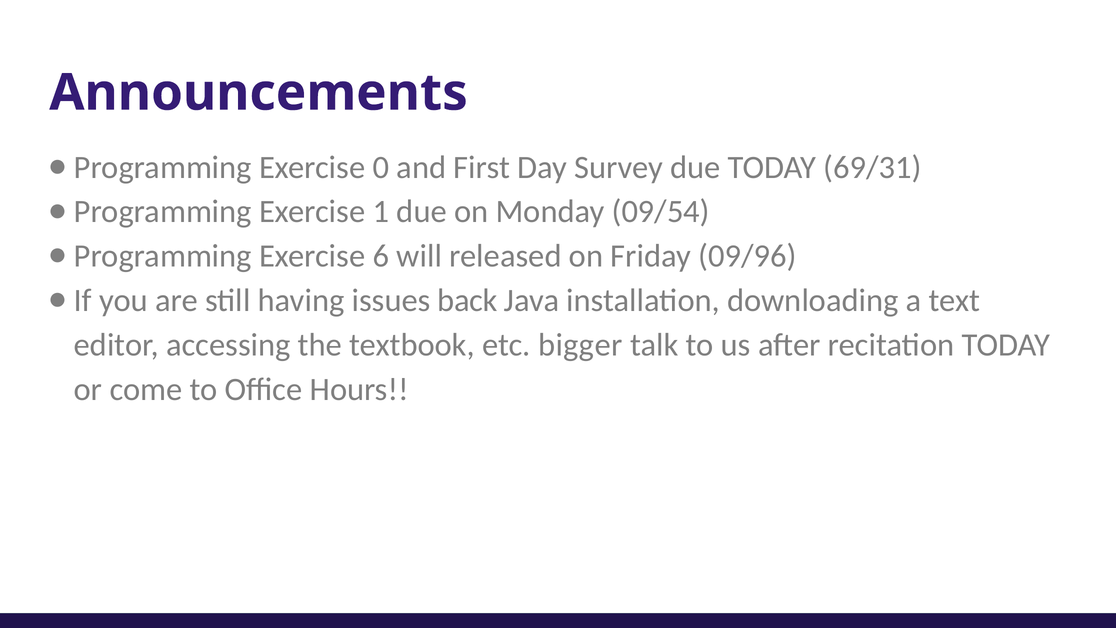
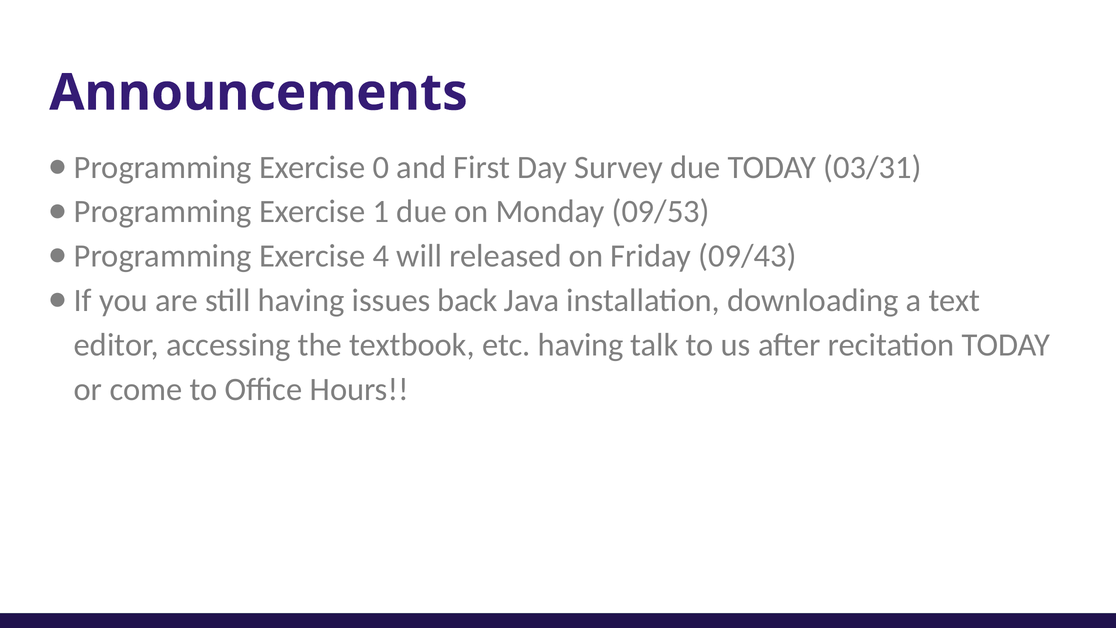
69/31: 69/31 -> 03/31 (872, 167)
09/54: 09/54 -> 09/53 (661, 212)
6: 6 -> 4 (381, 256)
09/96: 09/96 -> 09/43 (747, 256)
etc bigger: bigger -> having (581, 345)
